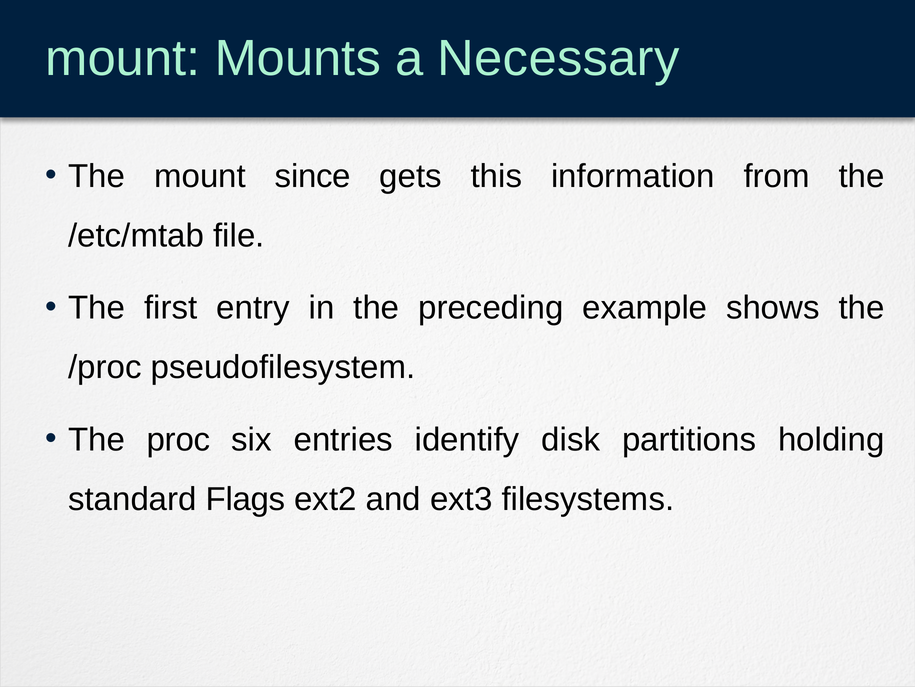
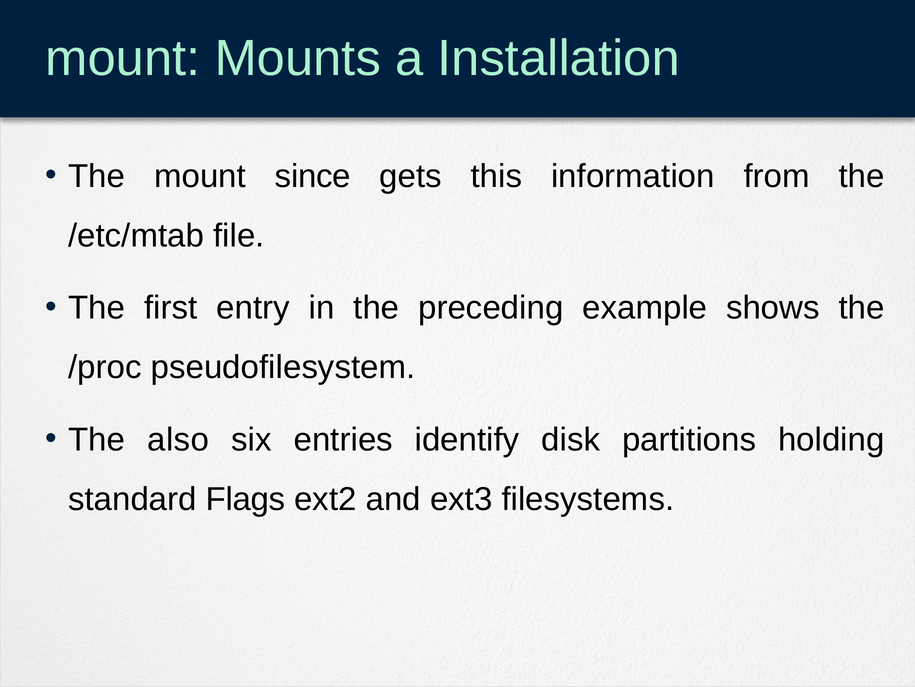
Necessary: Necessary -> Installation (559, 58)
proc: proc -> also (178, 439)
